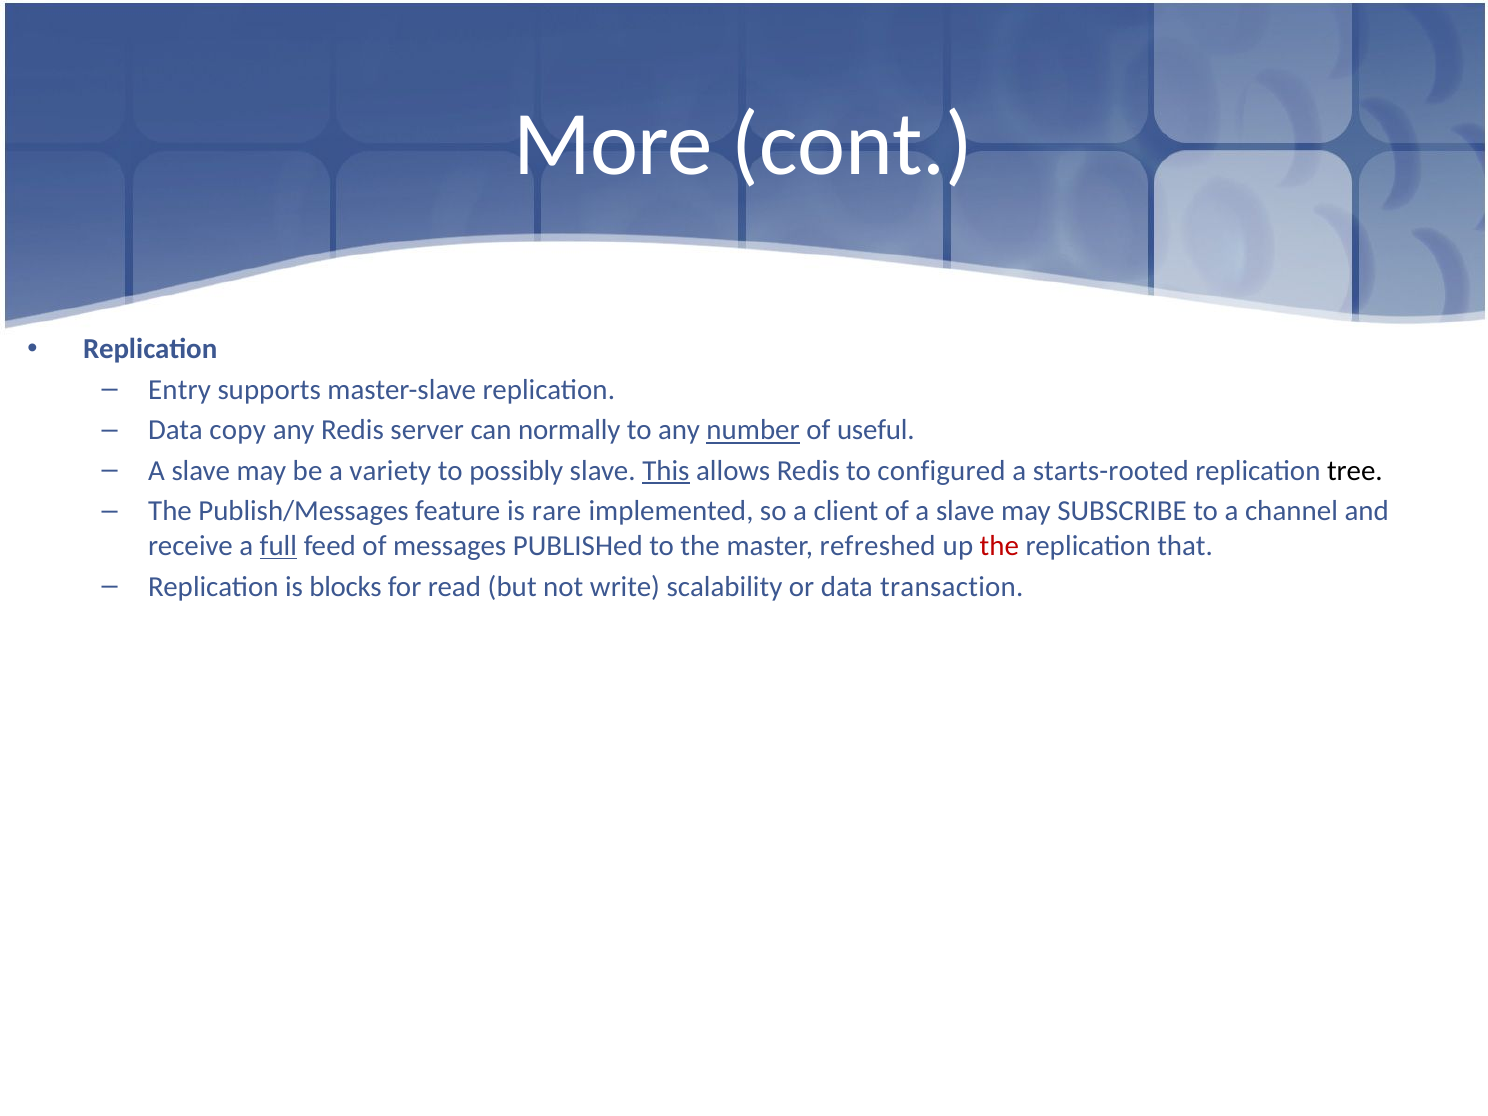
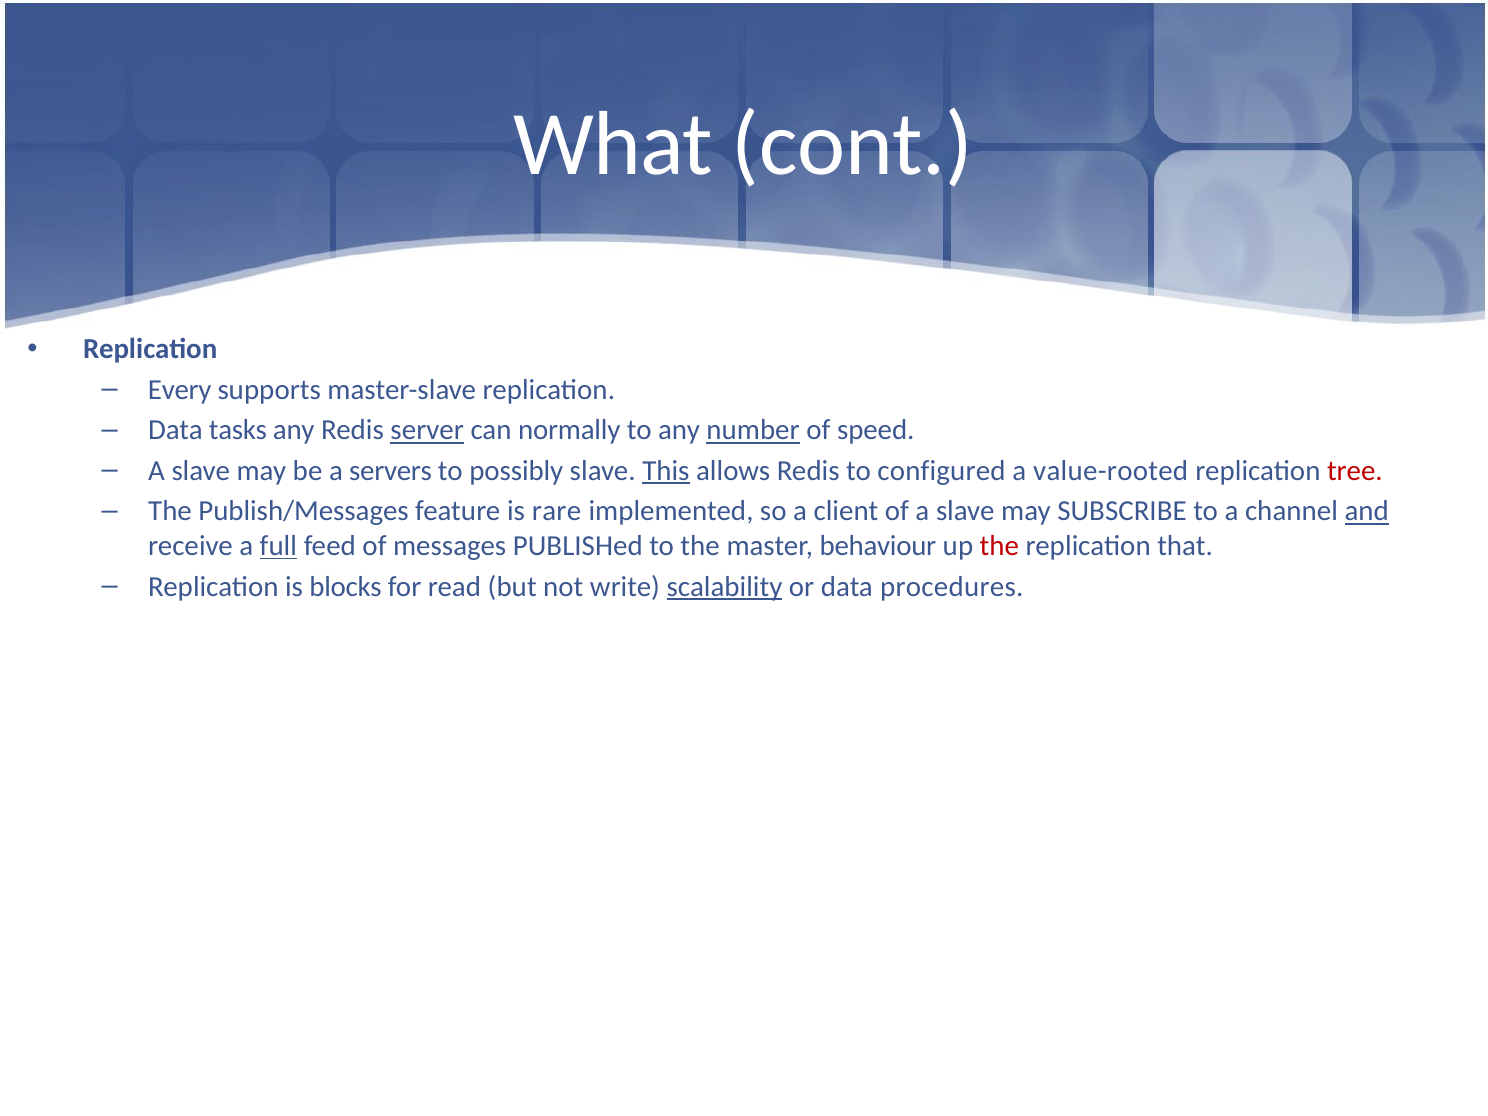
More: More -> What (613, 144)
Entry: Entry -> Every (180, 390)
copy: copy -> tasks (238, 430)
server underline: none -> present (427, 430)
useful: useful -> speed (876, 430)
variety: variety -> servers (391, 471)
starts-rooted: starts-rooted -> value-rooted (1111, 471)
tree colour: black -> red (1355, 471)
and underline: none -> present (1367, 511)
refreshed: refreshed -> behaviour (878, 546)
scalability underline: none -> present (724, 587)
transaction: transaction -> procedures (952, 587)
